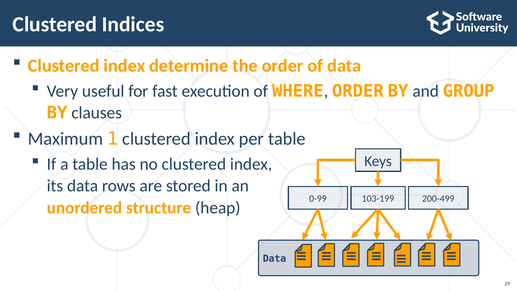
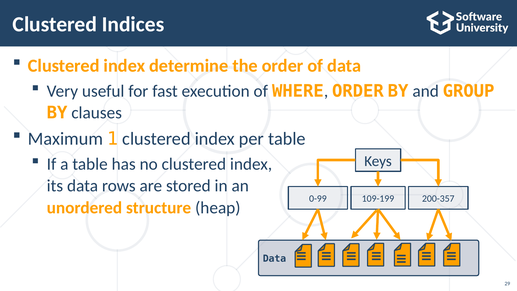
103-199: 103-199 -> 109-199 (378, 198)
200-499: 200-499 -> 200-357 (438, 198)
